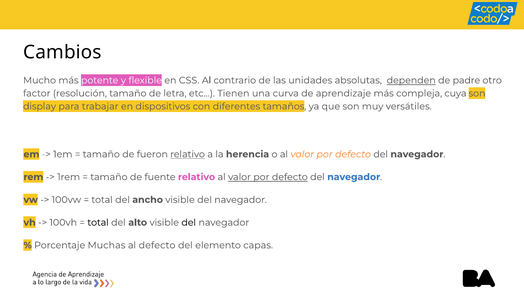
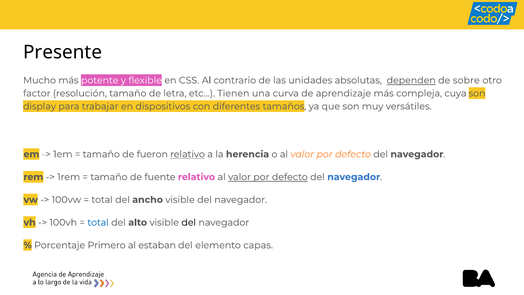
Cambios: Cambios -> Presente (63, 52)
padre: padre -> sobre (466, 80)
total colour: black -> blue (98, 222)
Muchas: Muchas -> Primero (107, 245)
al defecto: defecto -> estaban (157, 245)
